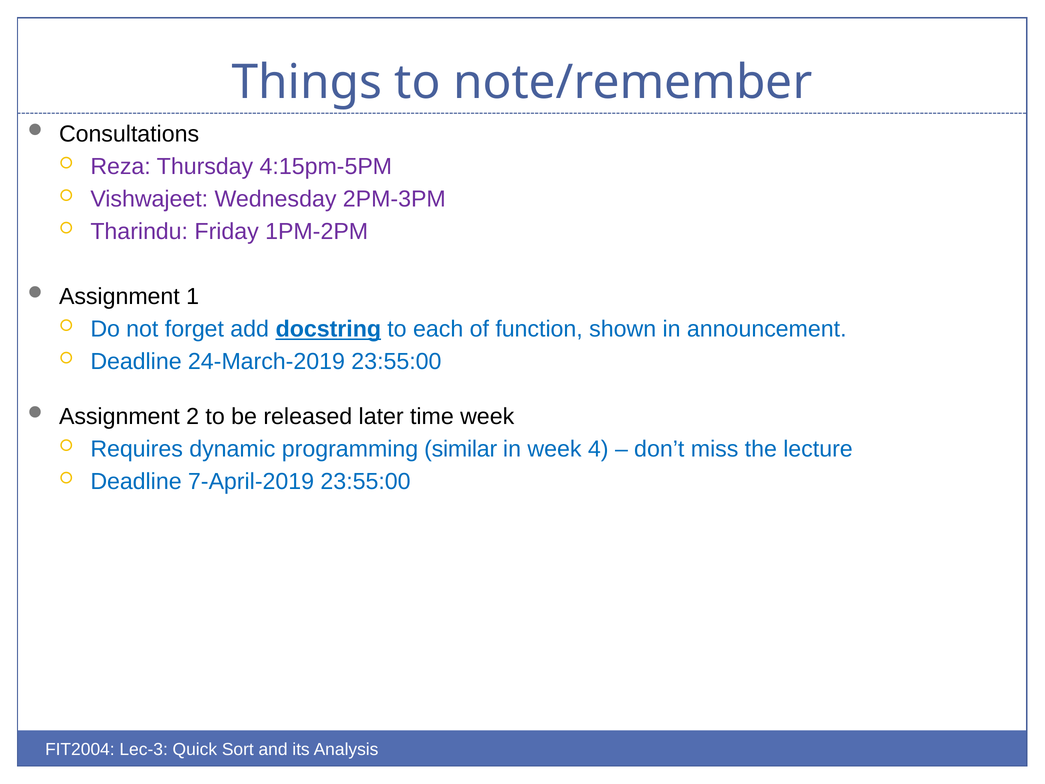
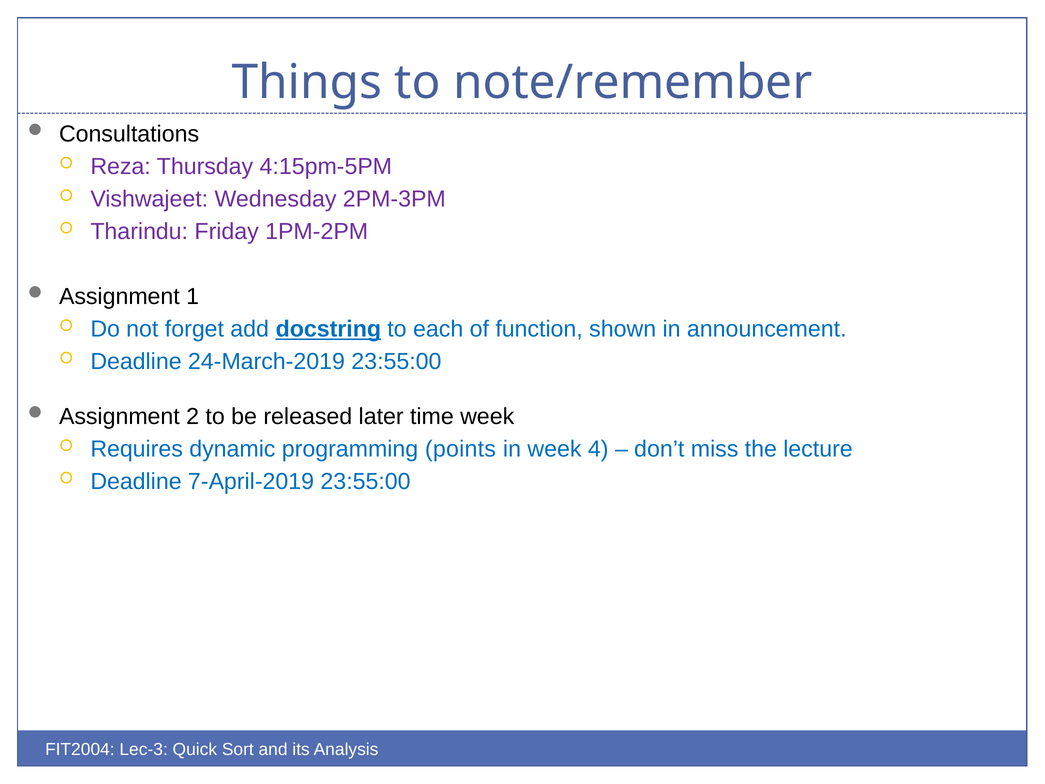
similar: similar -> points (460, 449)
